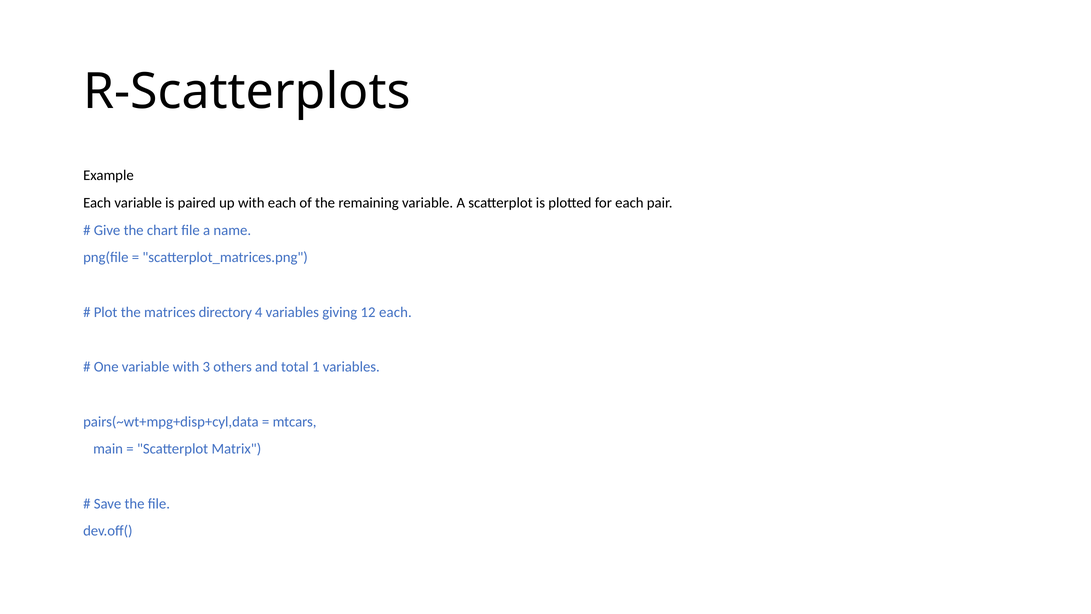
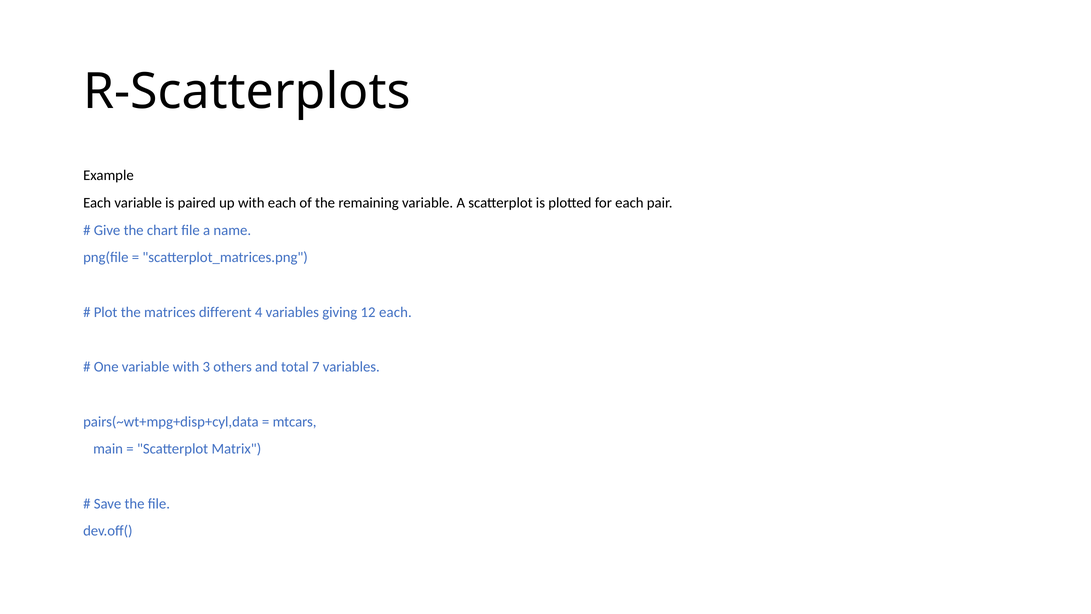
directory: directory -> different (225, 312)
1: 1 -> 7 (316, 367)
